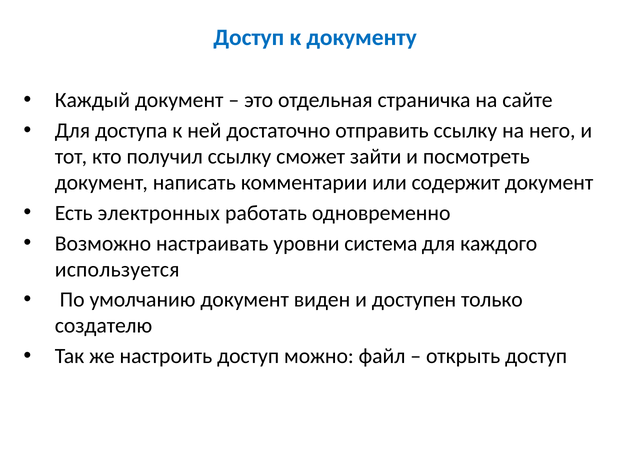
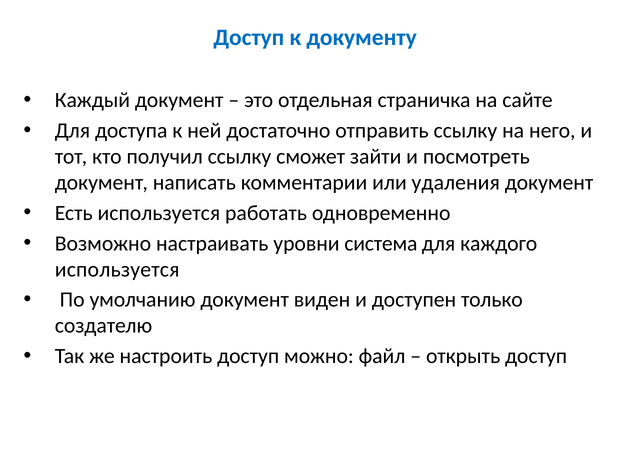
содержит: содержит -> удаления (456, 183)
Есть электронных: электронных -> используется (159, 213)
